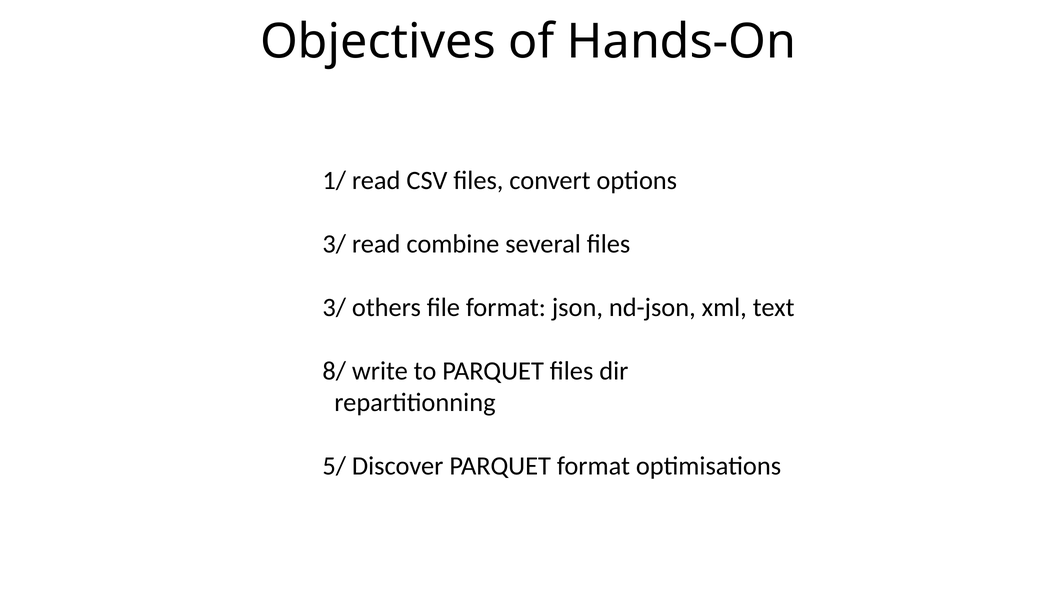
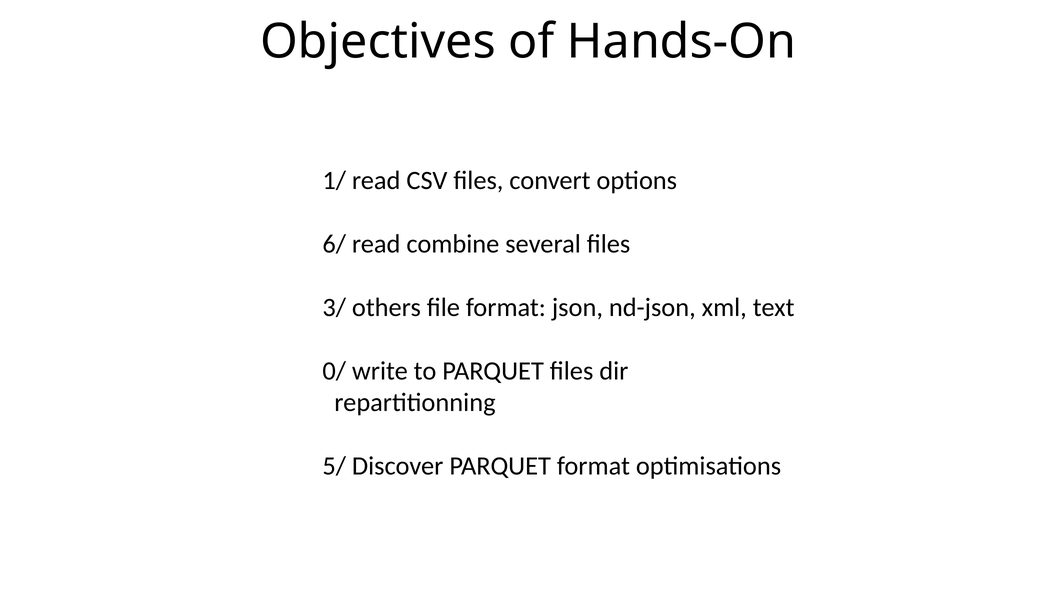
3/: 3/ -> 6/ (334, 244)
8/: 8/ -> 0/ (334, 371)
